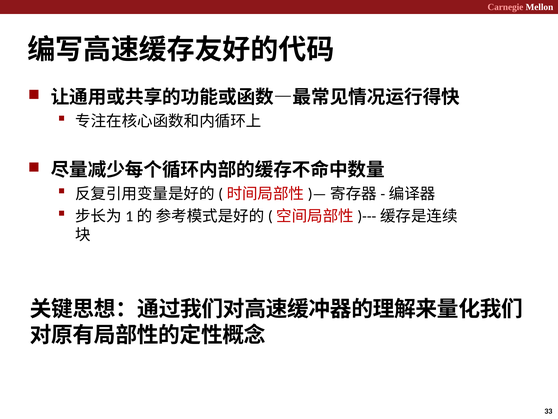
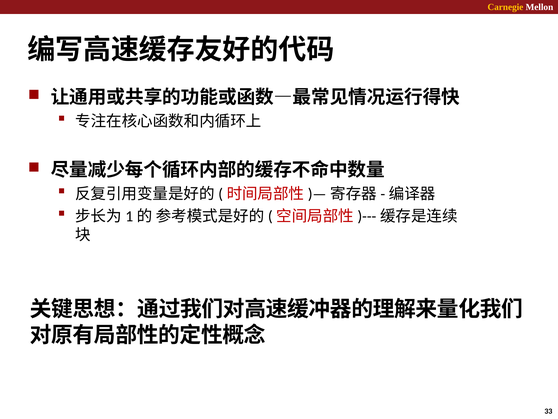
Carnegie colour: pink -> yellow (505, 7)
